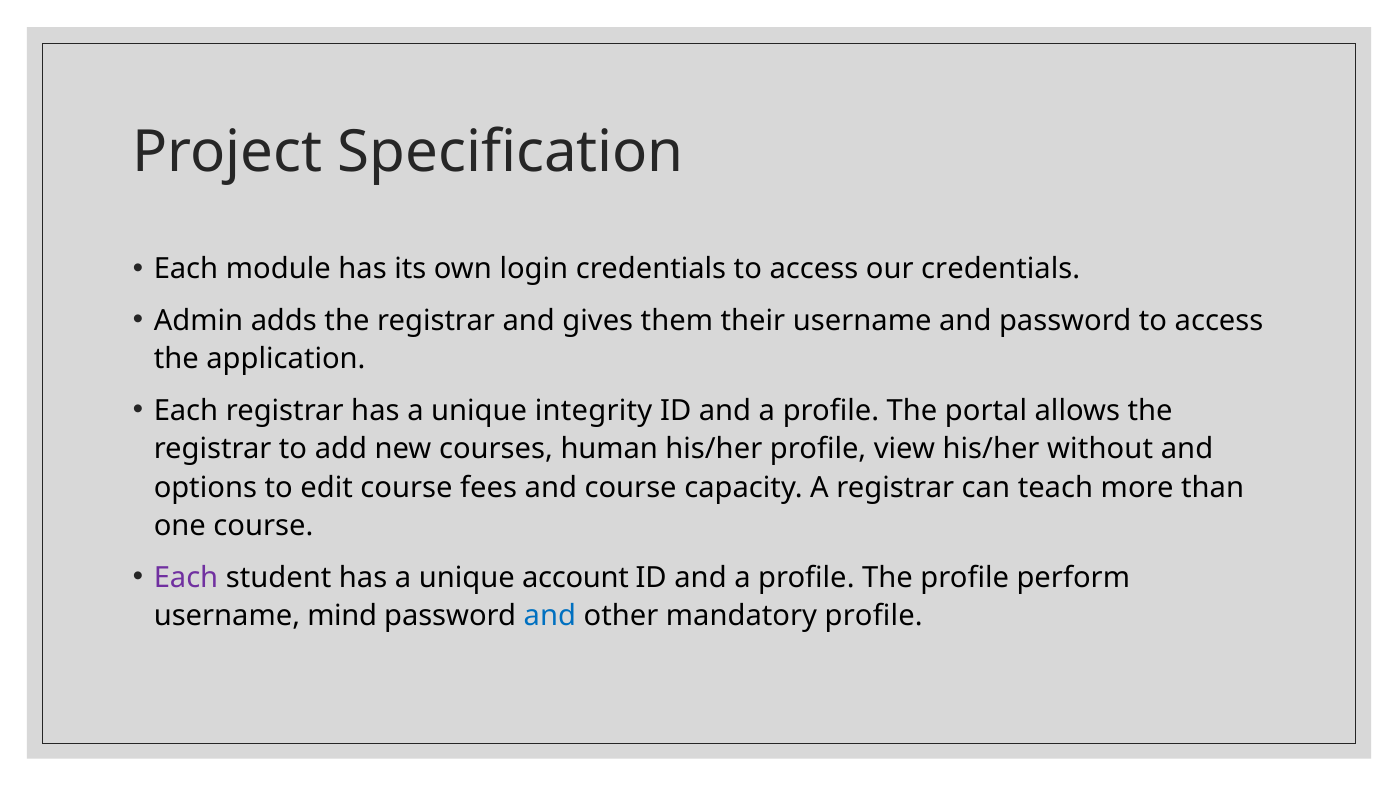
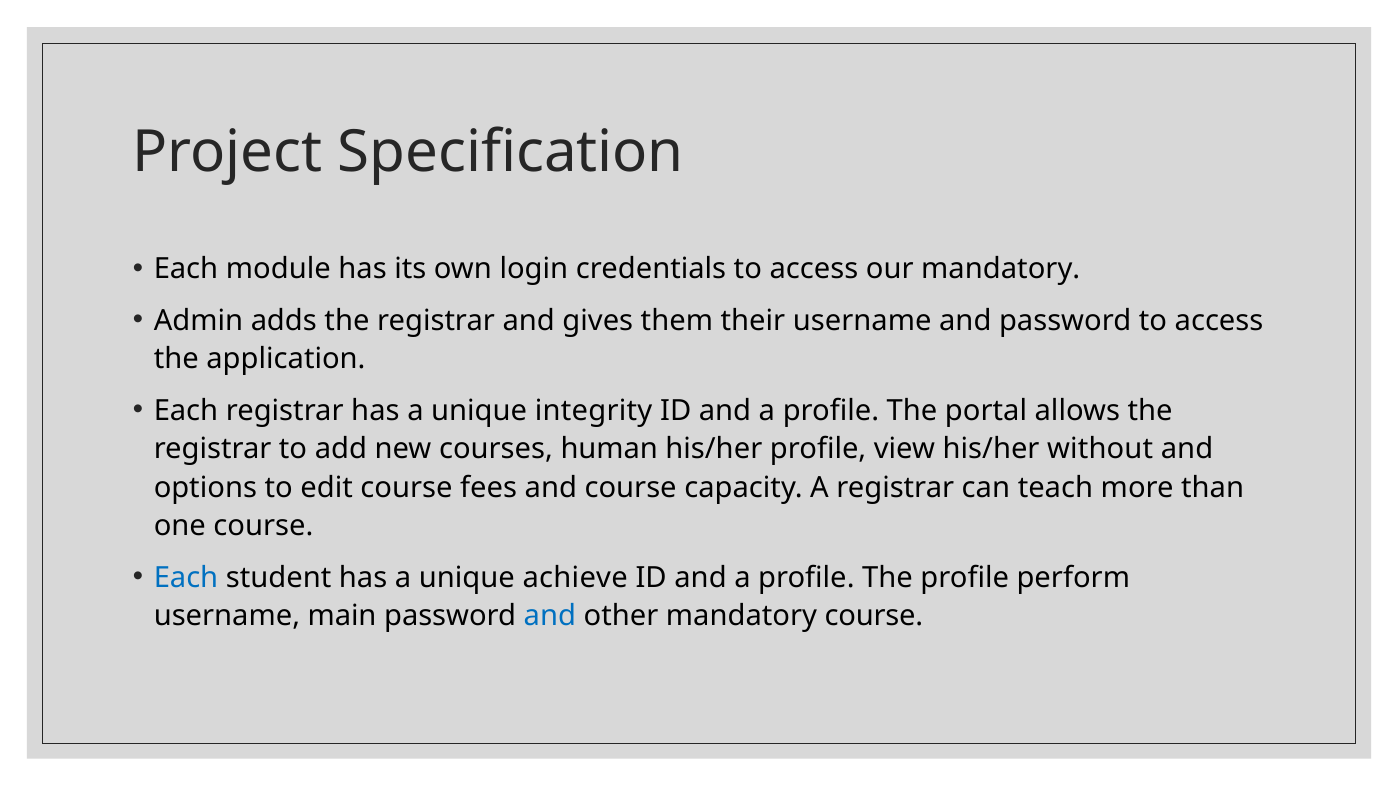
our credentials: credentials -> mandatory (1001, 269)
Each colour: purple -> blue (186, 578)
account: account -> achieve (575, 578)
mind: mind -> main (342, 616)
mandatory profile: profile -> course (874, 616)
